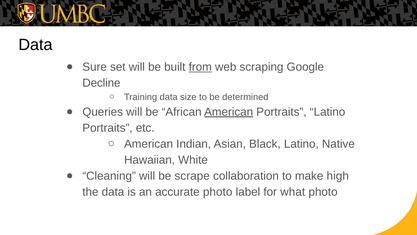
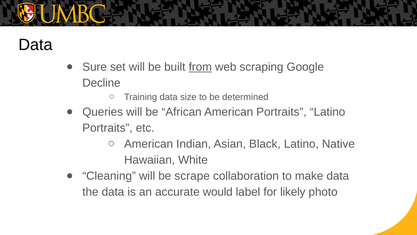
American underline: present -> none (229, 112)
make high: high -> data (338, 176)
accurate photo: photo -> would (218, 192)
what: what -> likely (293, 192)
